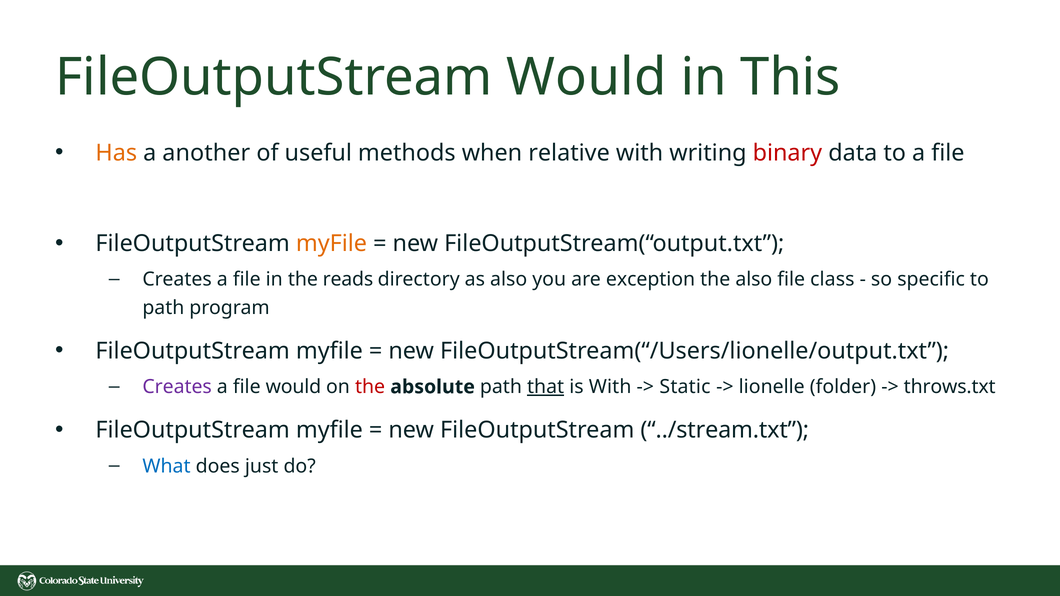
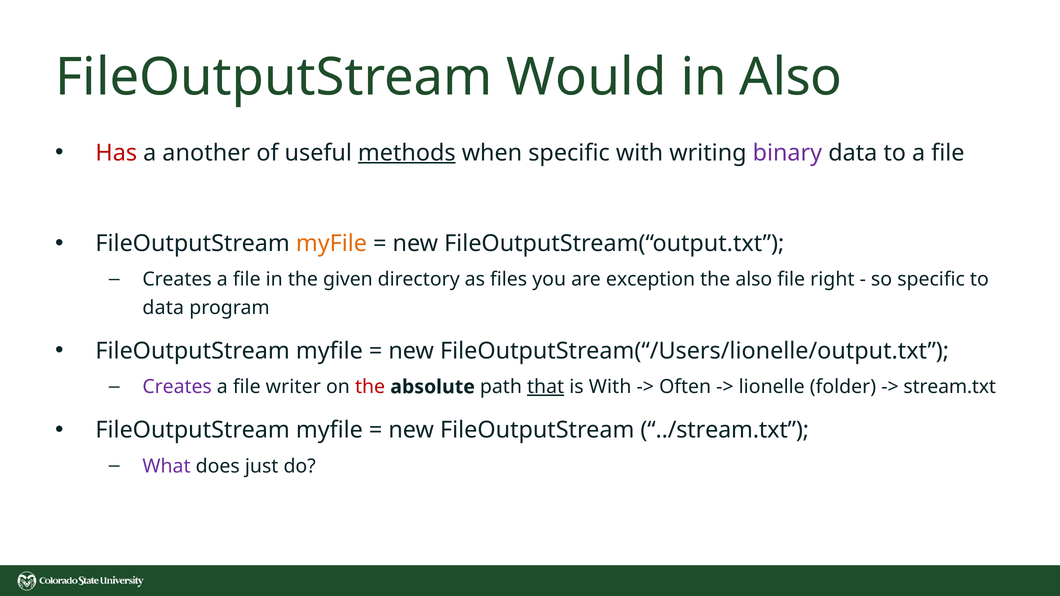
in This: This -> Also (791, 77)
Has colour: orange -> red (116, 153)
methods underline: none -> present (407, 153)
when relative: relative -> specific (569, 153)
binary colour: red -> purple (787, 153)
reads: reads -> given (348, 280)
as also: also -> files (509, 280)
class: class -> right (832, 280)
path: path -> data (163, 308)
file would: would -> writer (293, 387)
Static: Static -> Often (685, 387)
throws.txt: throws.txt -> stream.txt (950, 387)
What colour: blue -> purple (167, 466)
